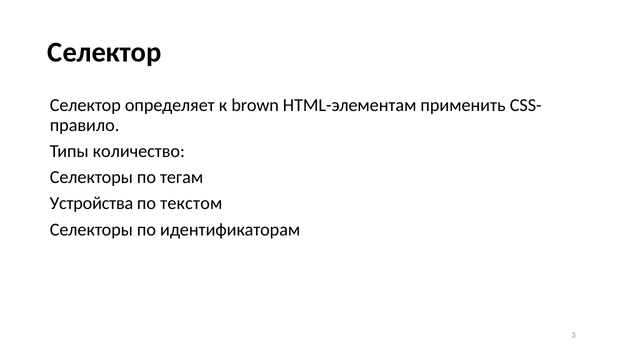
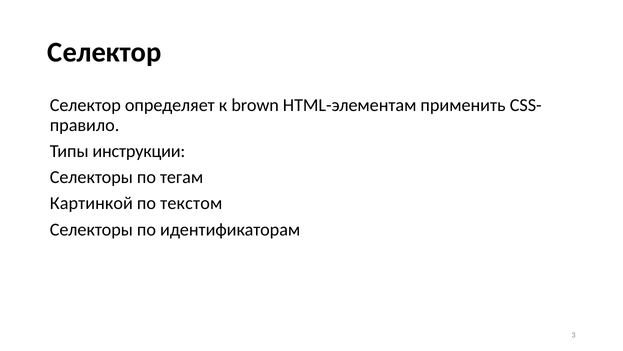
количество: количество -> инструкции (139, 151)
Устройства: Устройства -> Картинкой (91, 203)
